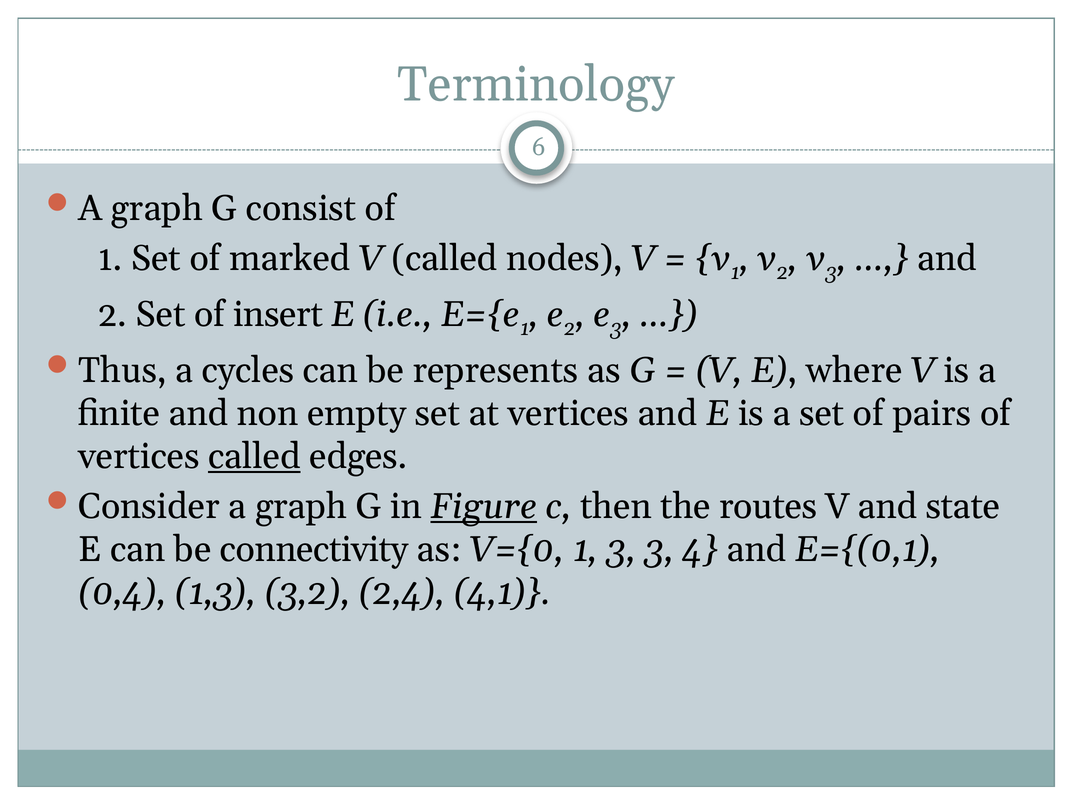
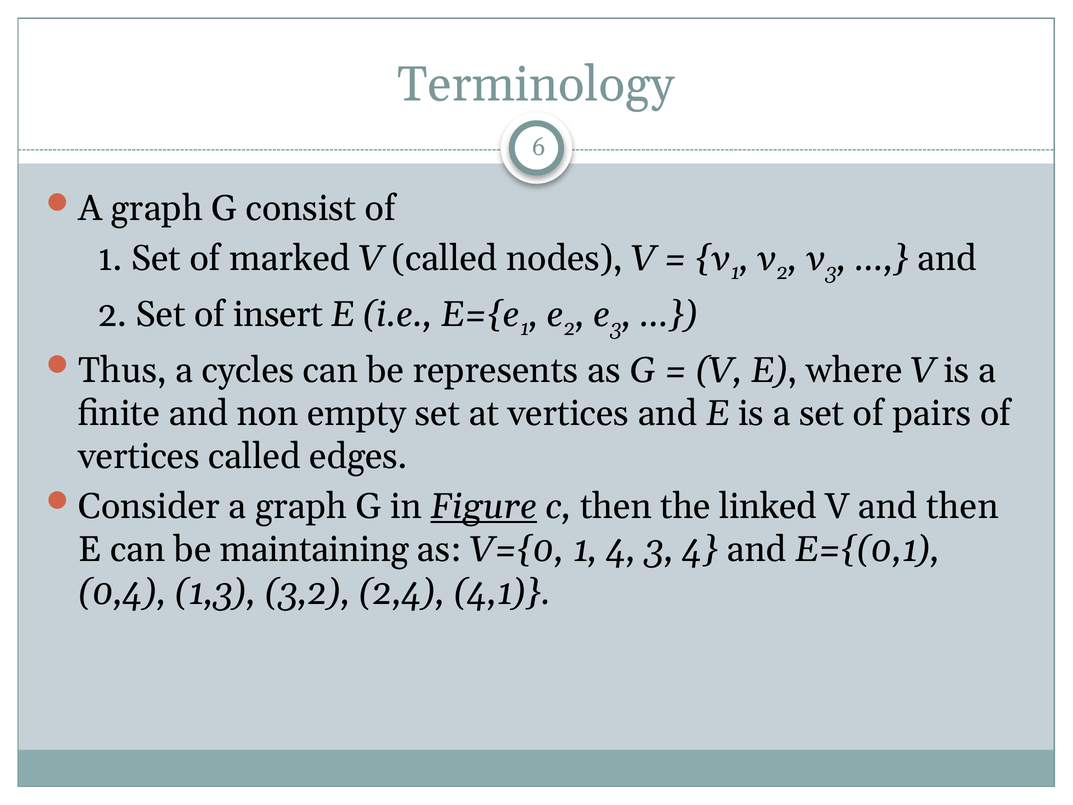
called underline: present -> none (254, 456)
routes: routes -> linked (768, 506)
and state: state -> then (962, 506)
connectivity: connectivity -> maintaining (314, 549)
1 3: 3 -> 4 (621, 549)
